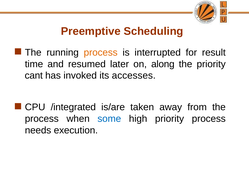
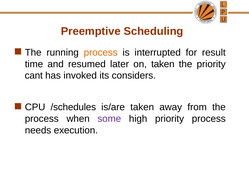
on along: along -> taken (163, 64)
accesses: accesses -> considers (134, 76)
/integrated: /integrated -> /schedules (73, 108)
some colour: blue -> purple (109, 119)
